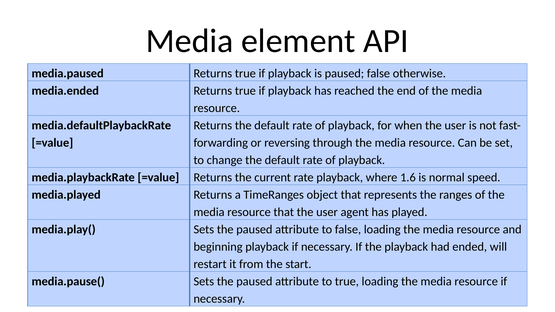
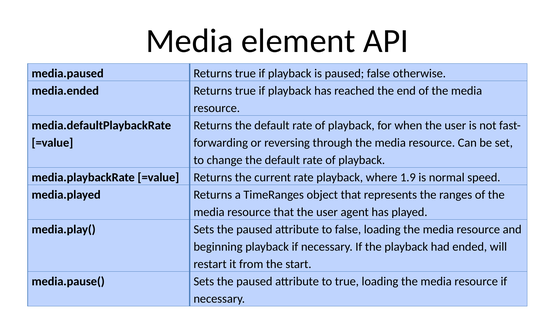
1.6: 1.6 -> 1.9 (408, 178)
